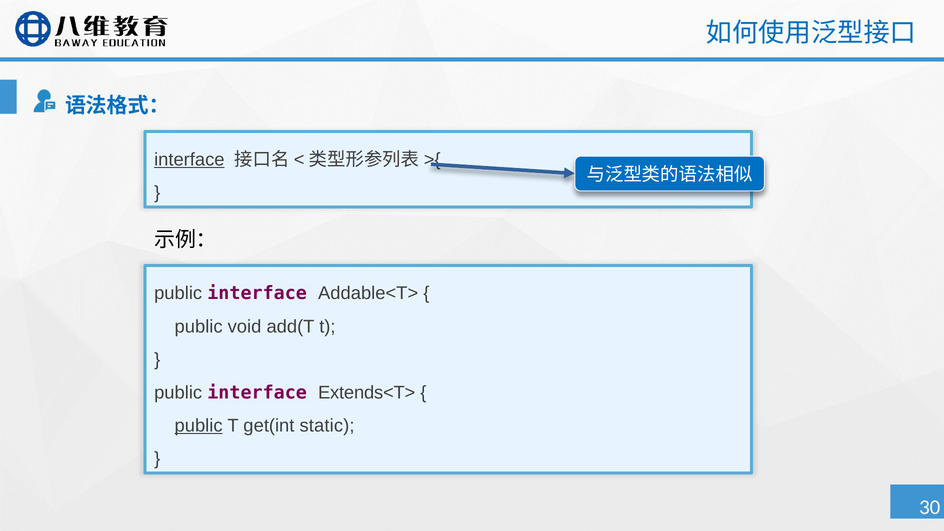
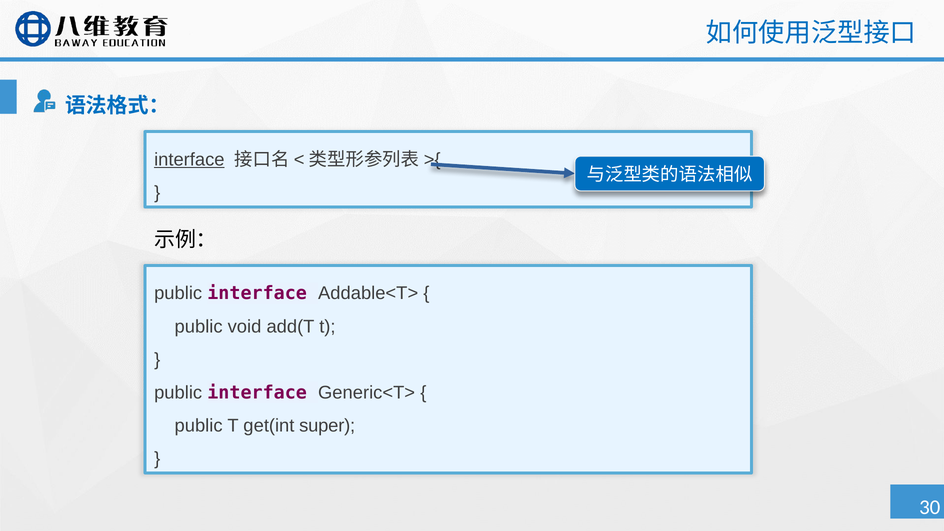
Extends<T>: Extends<T> -> Generic<T> (367, 393)
public underline: present -> none (199, 426)
static: static -> super (327, 426)
